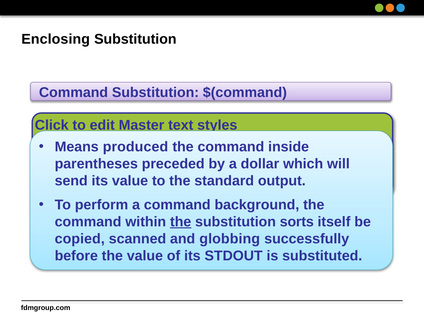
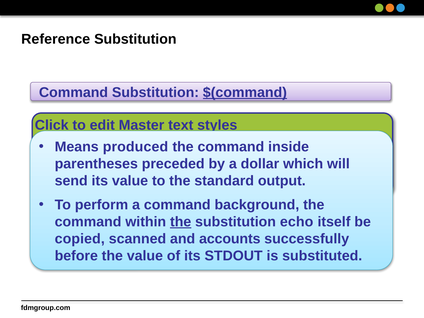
Enclosing: Enclosing -> Reference (56, 39)
$(command underline: none -> present (245, 92)
sorts: sorts -> echo (297, 222)
globbing: globbing -> accounts (230, 239)
